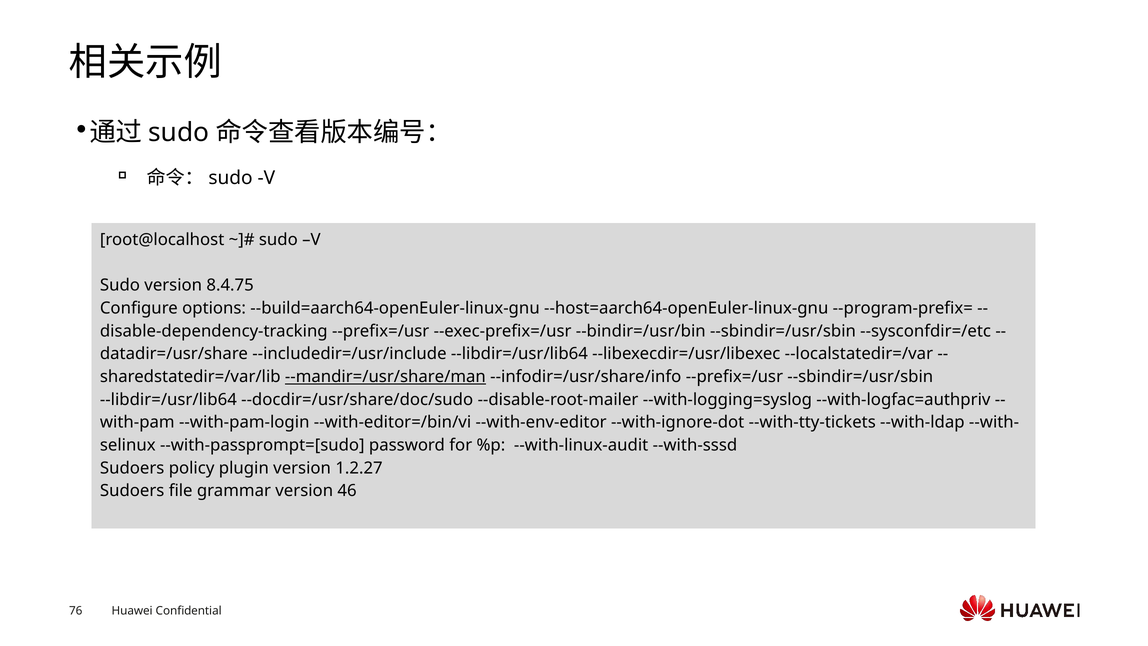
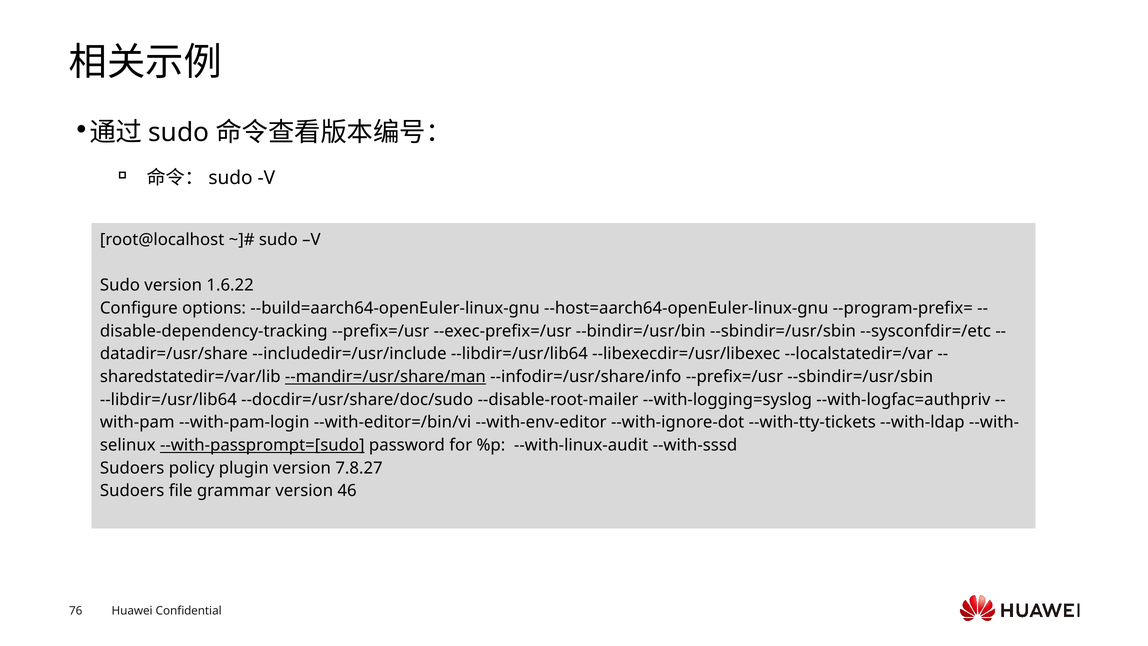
8.4.75: 8.4.75 -> 1.6.22 (230, 285)
--with-passprompt=[sudo underline: none -> present (262, 445)
1.2.27: 1.2.27 -> 7.8.27 (359, 468)
